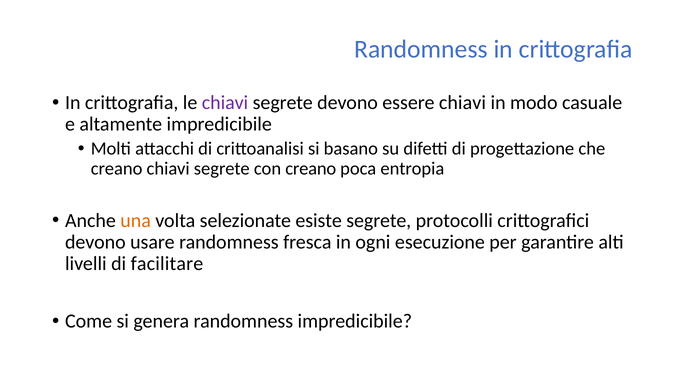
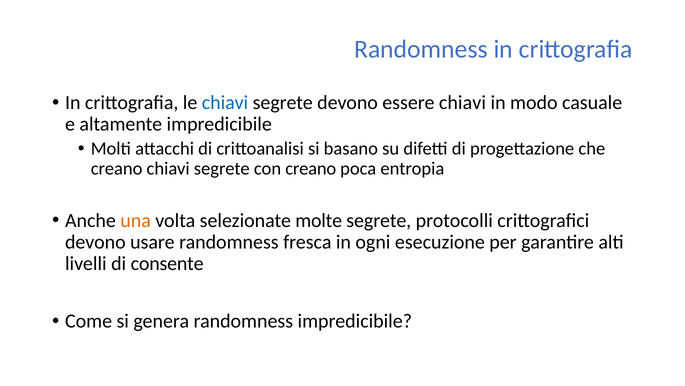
chiavi colour: purple -> blue (225, 103)
esiste: esiste -> molte (319, 220)
facilitare: facilitare -> consente (167, 263)
